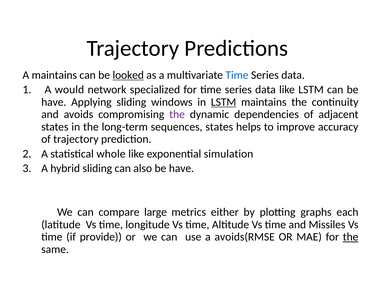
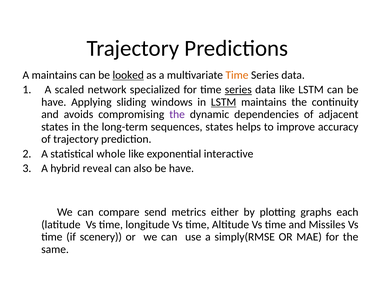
Time colour: blue -> orange (237, 75)
would: would -> scaled (69, 90)
series underline: none -> present (238, 90)
simulation: simulation -> interactive (229, 154)
hybrid sliding: sliding -> reveal (97, 169)
large: large -> send (155, 212)
provide: provide -> scenery (101, 237)
avoids(RMSE: avoids(RMSE -> simply(RMSE (245, 237)
the underline: present -> none (351, 237)
